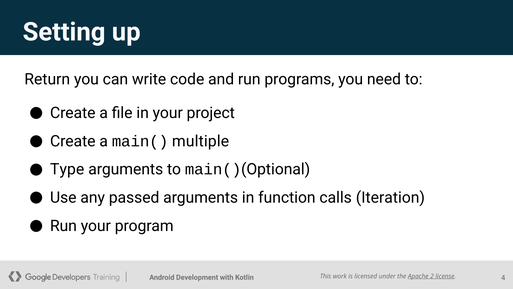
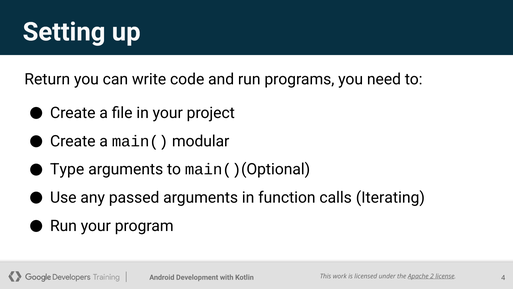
multiple: multiple -> modular (201, 141)
Iteration: Iteration -> Iterating (390, 197)
